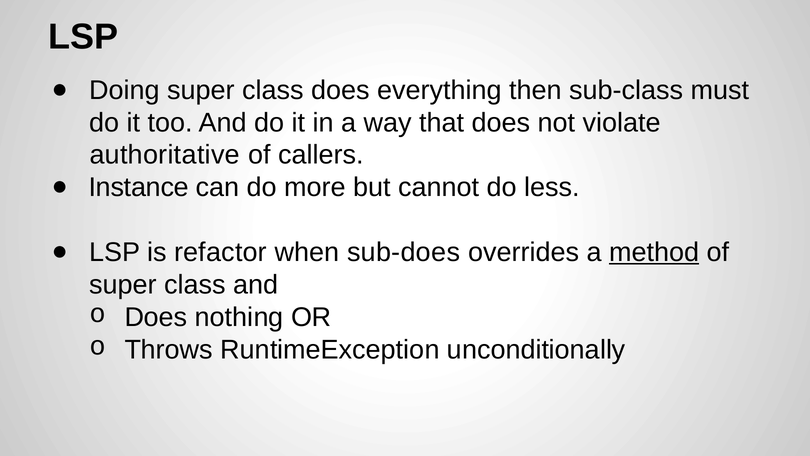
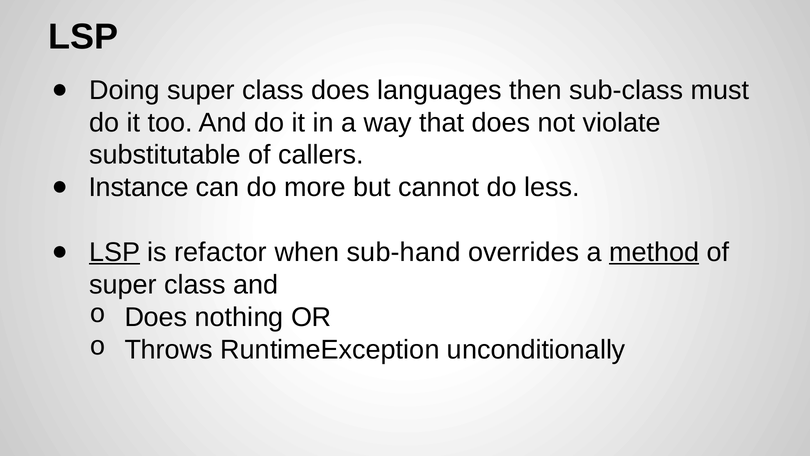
everything: everything -> languages (439, 90)
authoritative: authoritative -> substitutable (165, 155)
LSP underline: none -> present (115, 252)
sub-does: sub-does -> sub-hand (404, 252)
